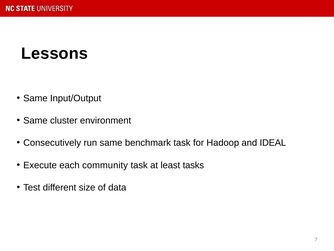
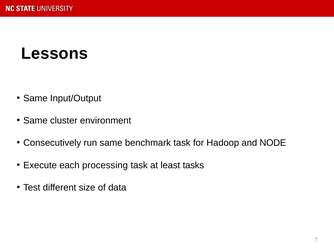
IDEAL: IDEAL -> NODE (273, 143)
community: community -> processing (105, 165)
